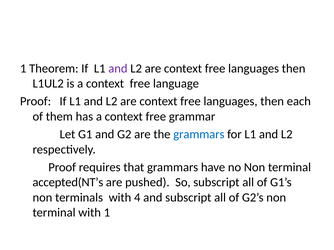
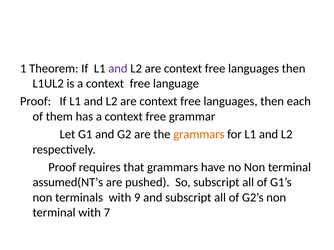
grammars colour: blue -> orange (199, 135)
accepted(NT’s: accepted(NT’s -> assumed(NT’s (68, 183)
4: 4 -> 9 (137, 198)
with 1: 1 -> 7 (107, 213)
